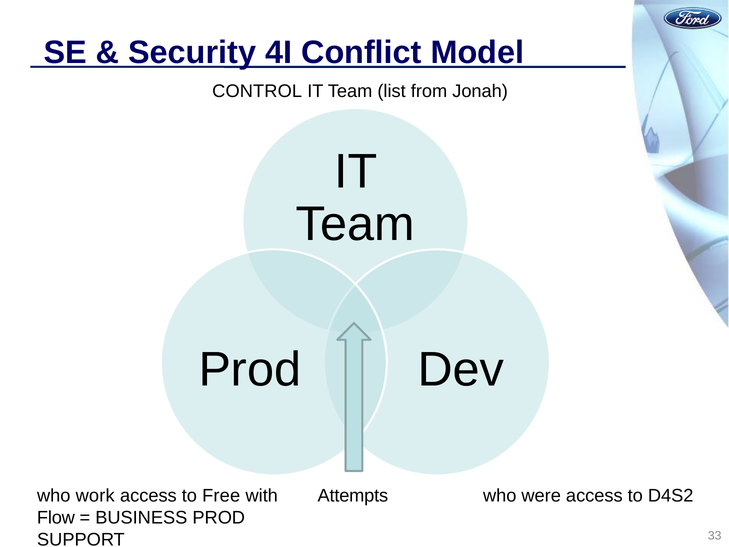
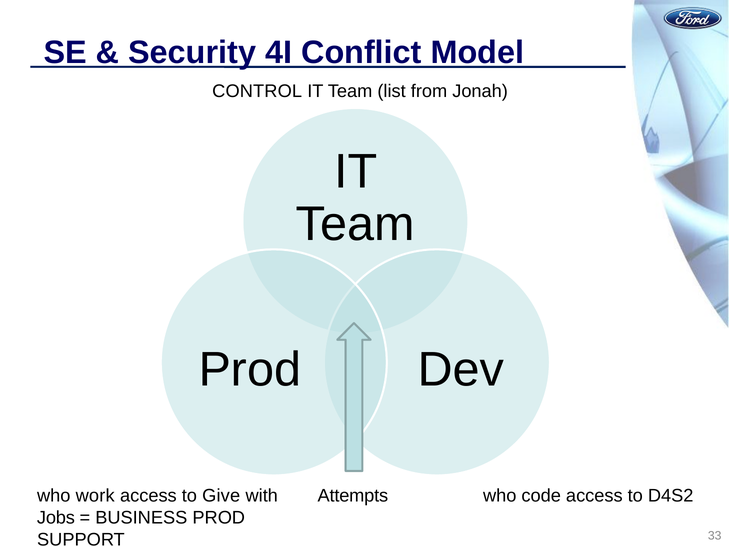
Free: Free -> Give (221, 496)
were: were -> code (541, 496)
Flow: Flow -> Jobs (56, 518)
